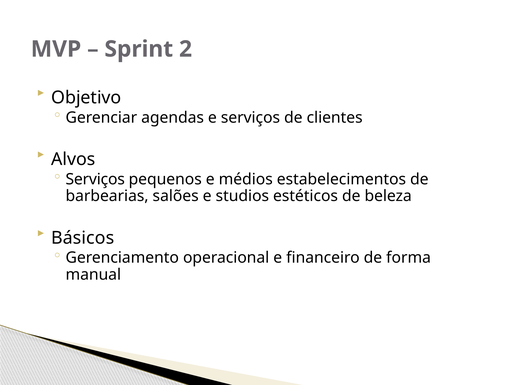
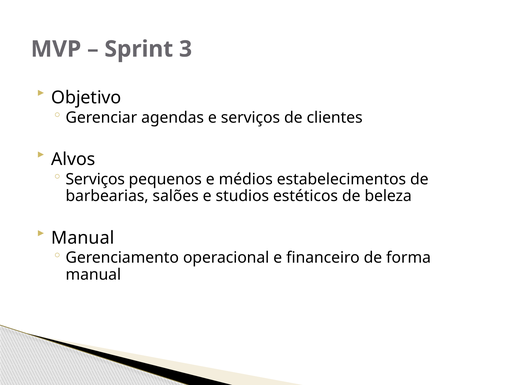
2: 2 -> 3 (186, 49)
Básicos: Básicos -> Manual (83, 238)
